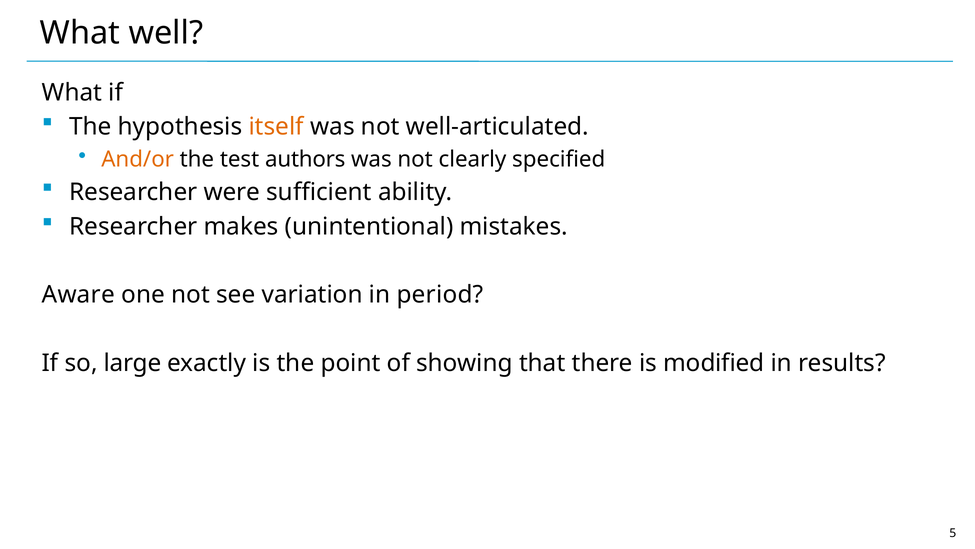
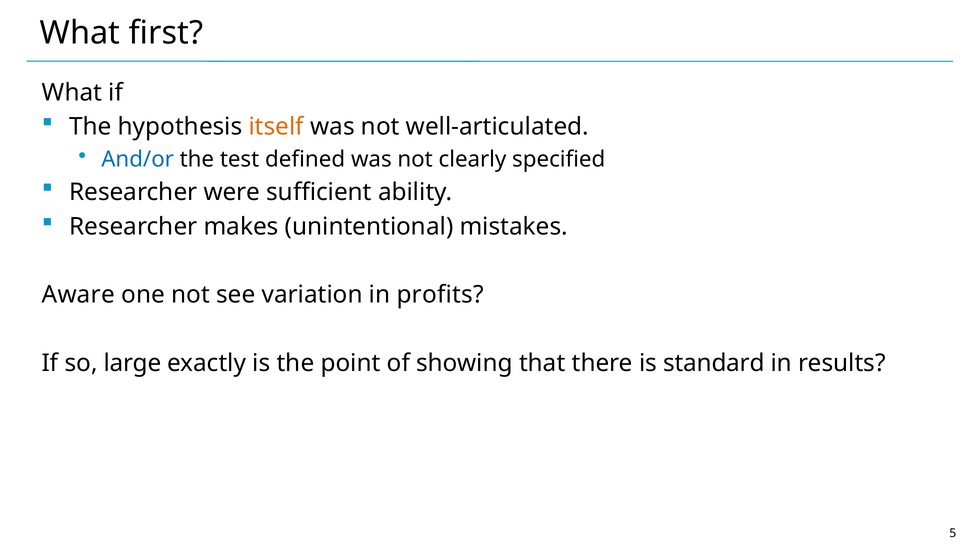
well: well -> first (166, 33)
And/or colour: orange -> blue (138, 159)
authors: authors -> defined (305, 159)
period: period -> profits (440, 294)
modified: modified -> standard (714, 363)
